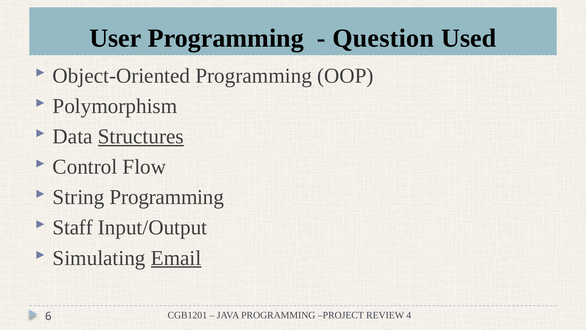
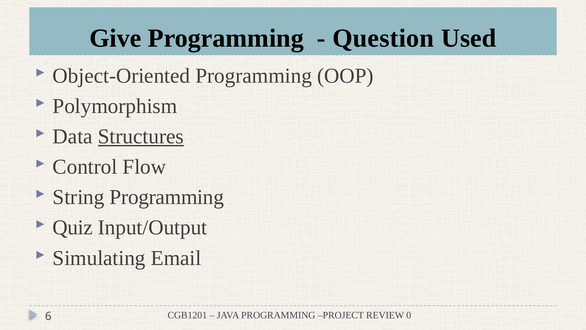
User: User -> Give (115, 38)
Staff: Staff -> Quiz (73, 227)
Email underline: present -> none (176, 258)
4: 4 -> 0 (409, 315)
